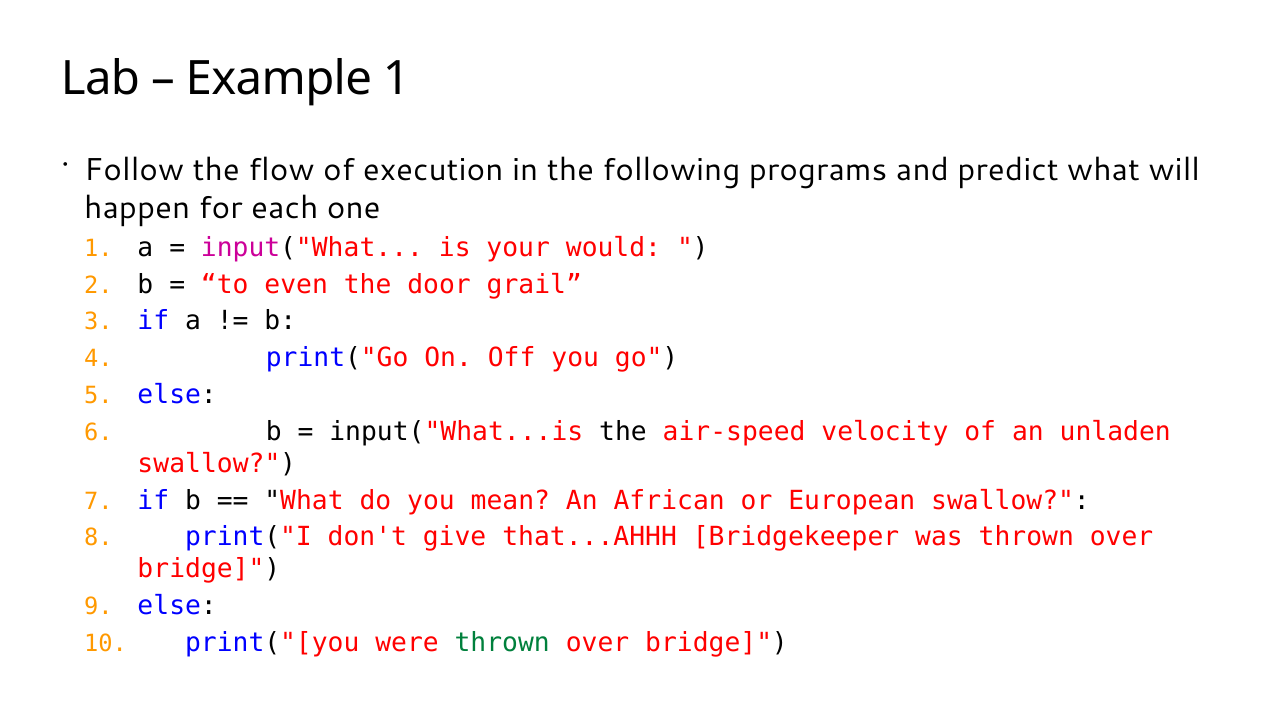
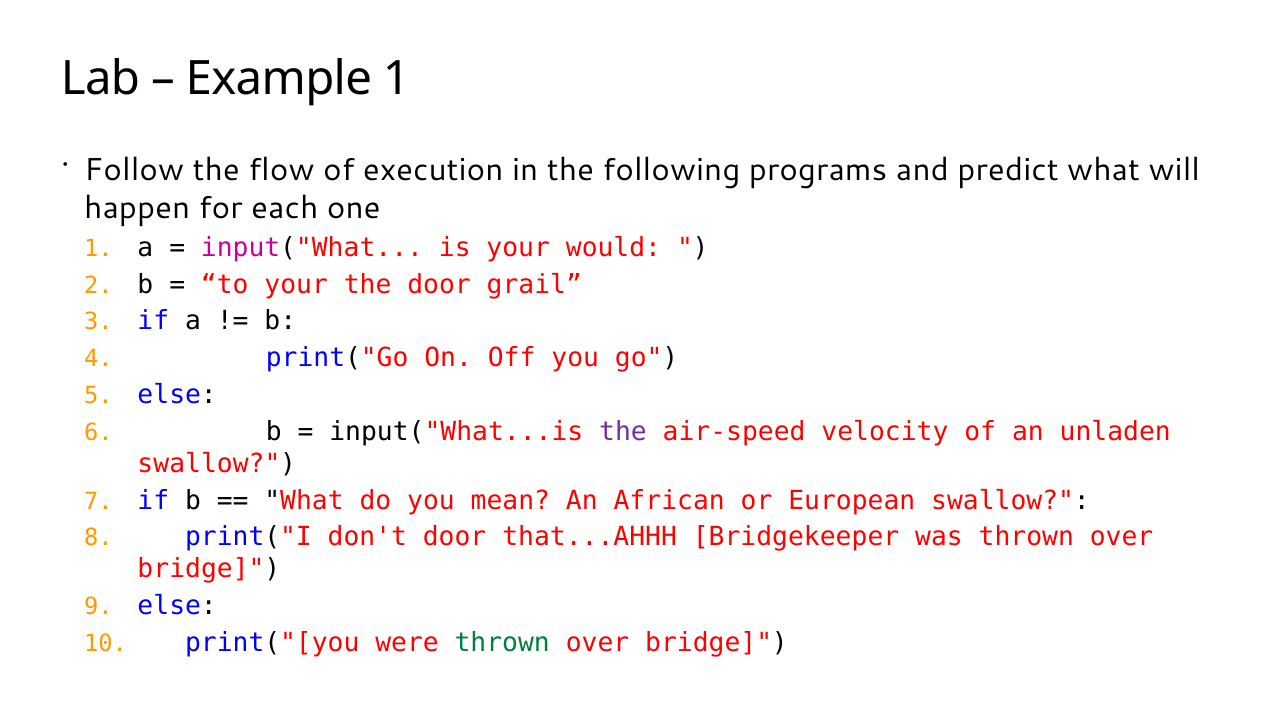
to even: even -> your (296, 284)
the colour: black -> purple (623, 432)
don't give: give -> door (455, 537)
